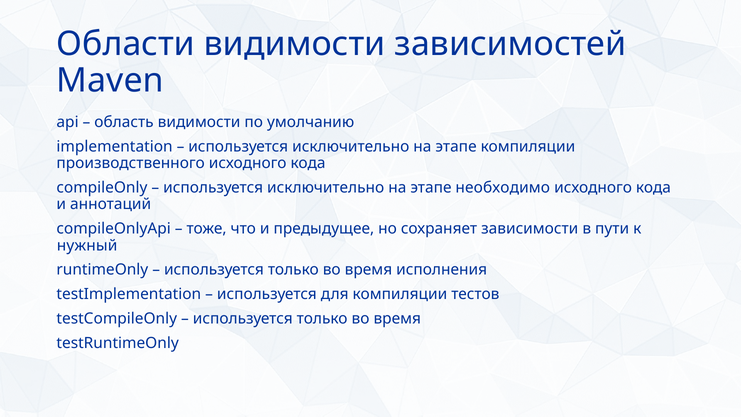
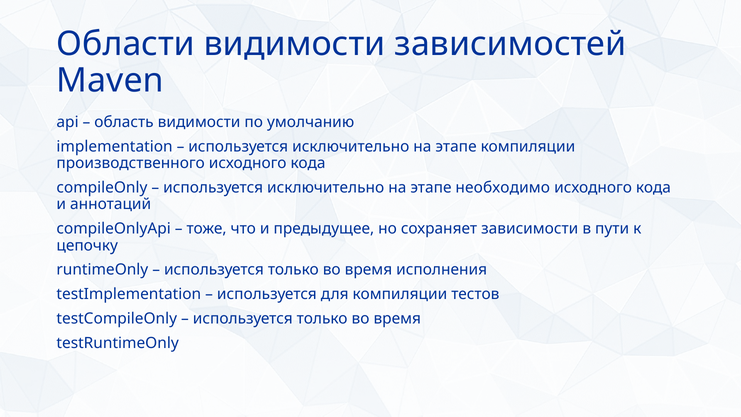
нужный: нужный -> цепочку (87, 245)
